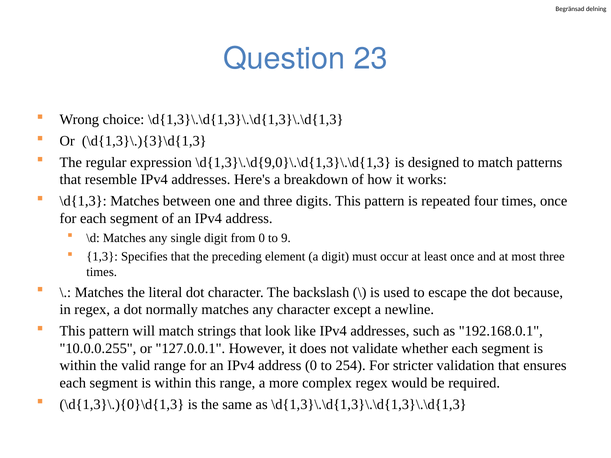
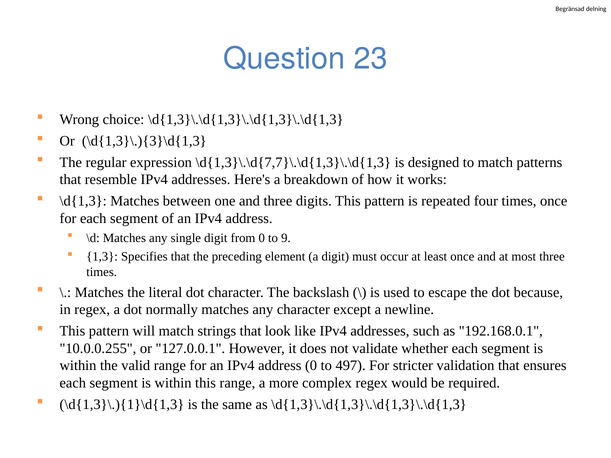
\d{1,3}\.\d{9,0}\.\d{1,3}\.\d{1,3: \d{1,3}\.\d{9,0}\.\d{1,3}\.\d{1,3 -> \d{1,3}\.\d{7,7}\.\d{1,3}\.\d{1,3 (293, 162)
254: 254 -> 497 (351, 366)
\d{1,3}\.){0}\d{1,3: \d{1,3}\.){0}\d{1,3 -> \d{1,3}\.){1}\d{1,3 (122, 404)
